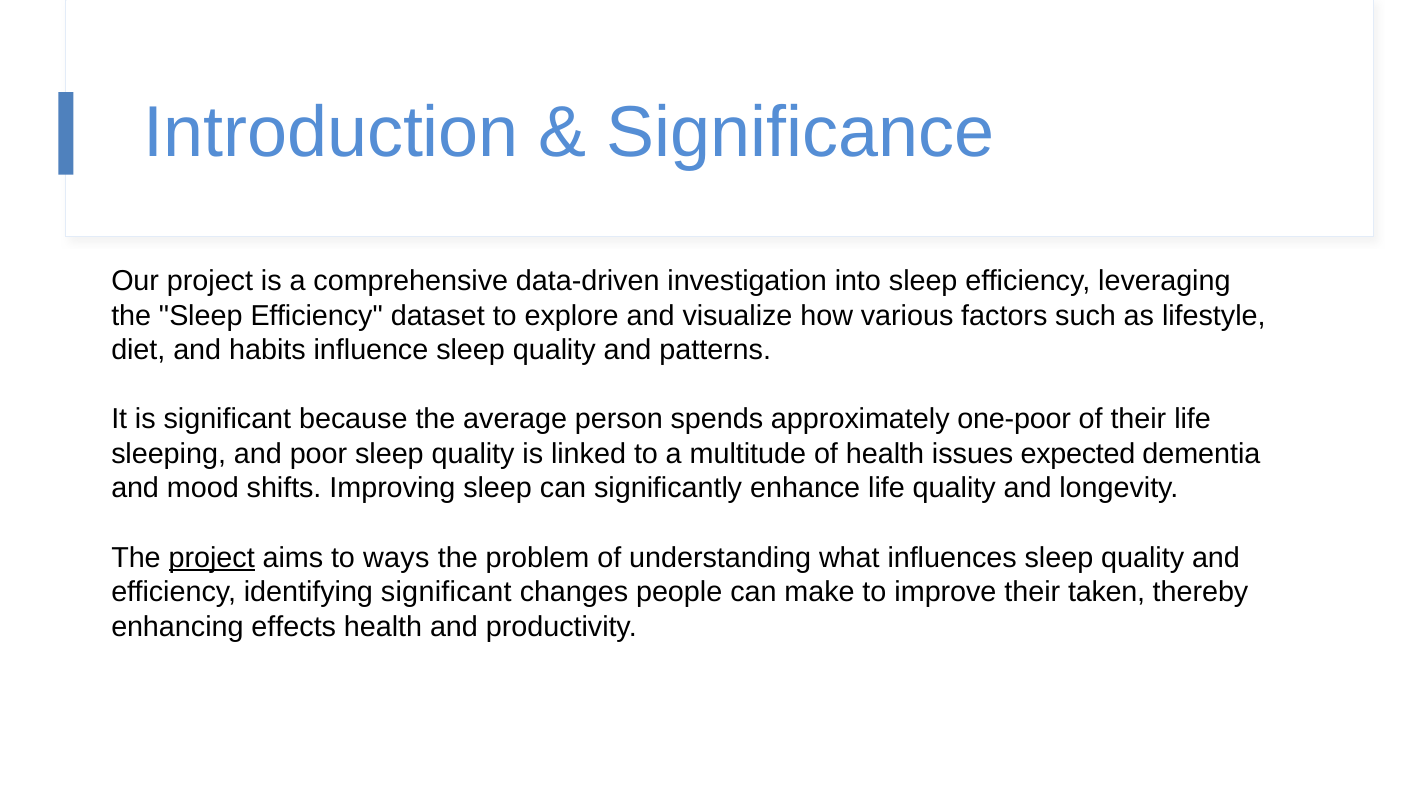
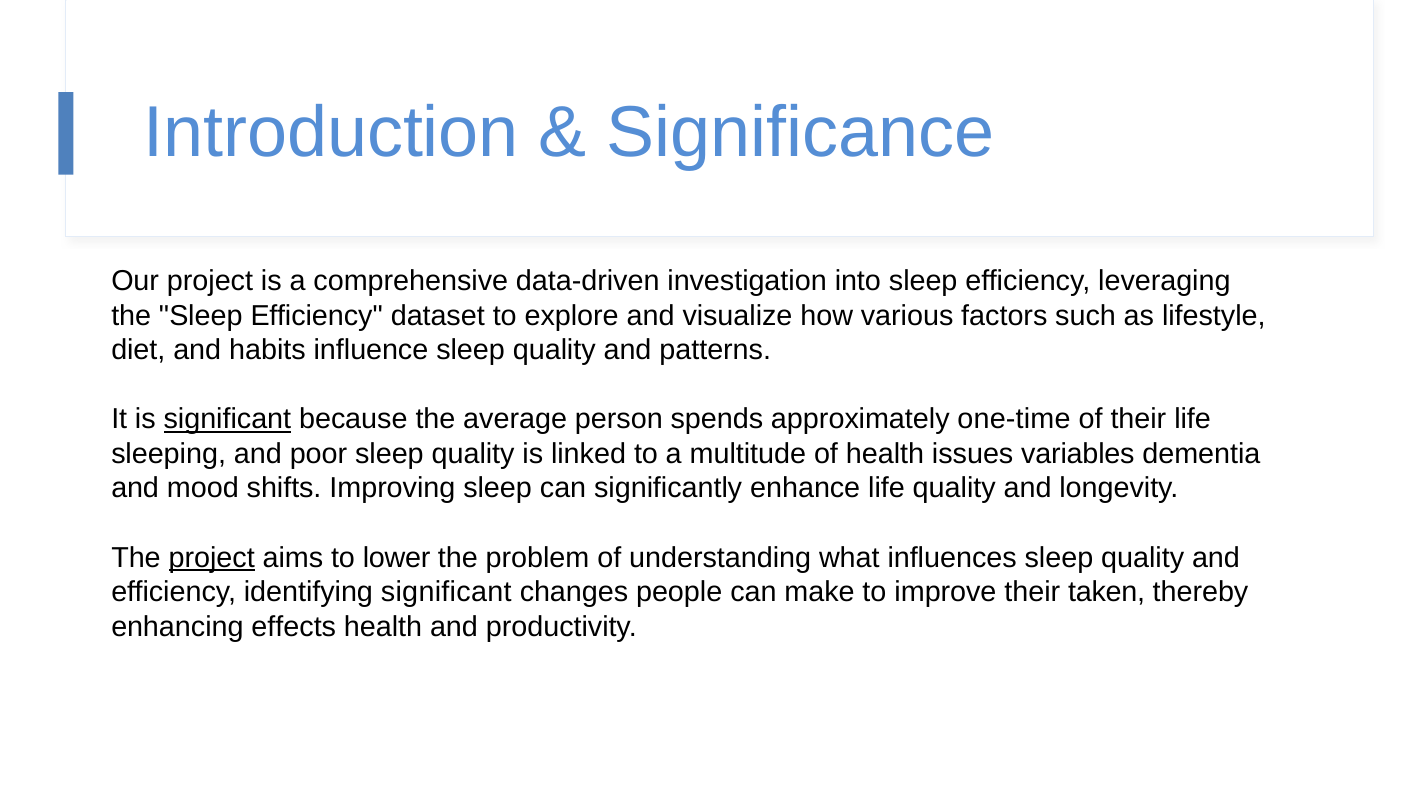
significant underline: none -> present (227, 419)
one-poor: one-poor -> one-time (1014, 419)
expected: expected -> variables (1078, 453)
ways: ways -> lower (397, 557)
